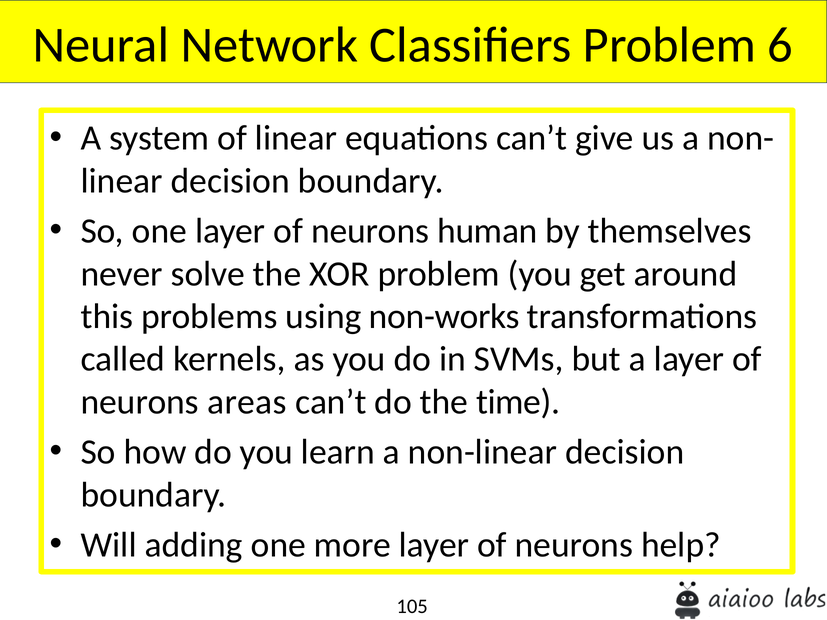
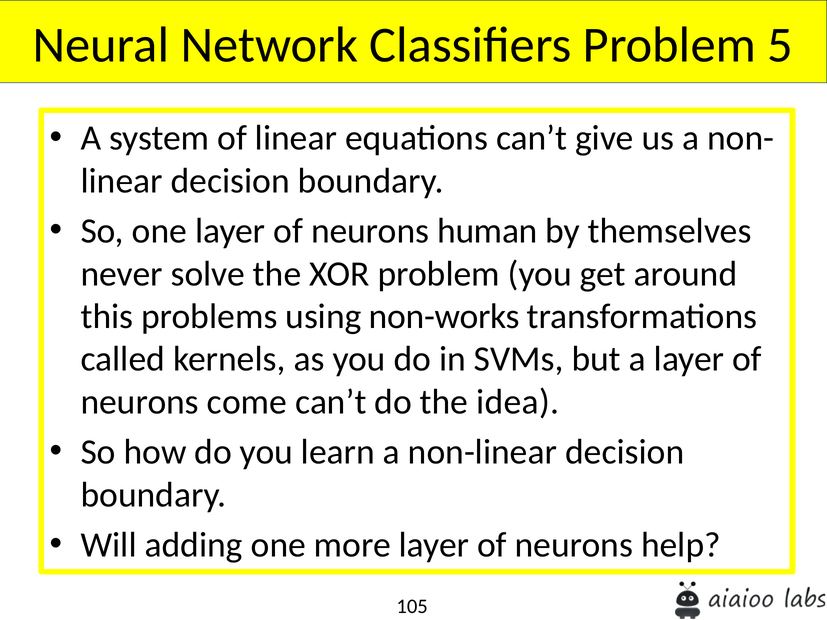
6: 6 -> 5 (780, 45)
areas: areas -> come (247, 402)
time: time -> idea (518, 402)
